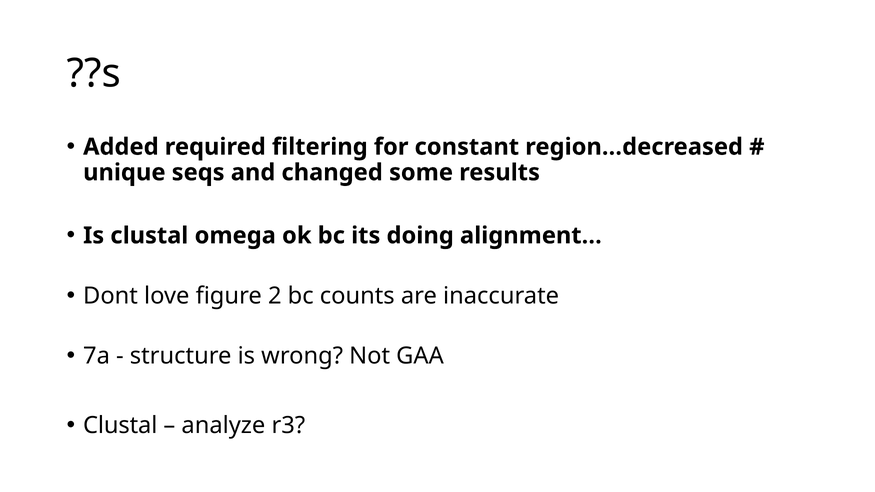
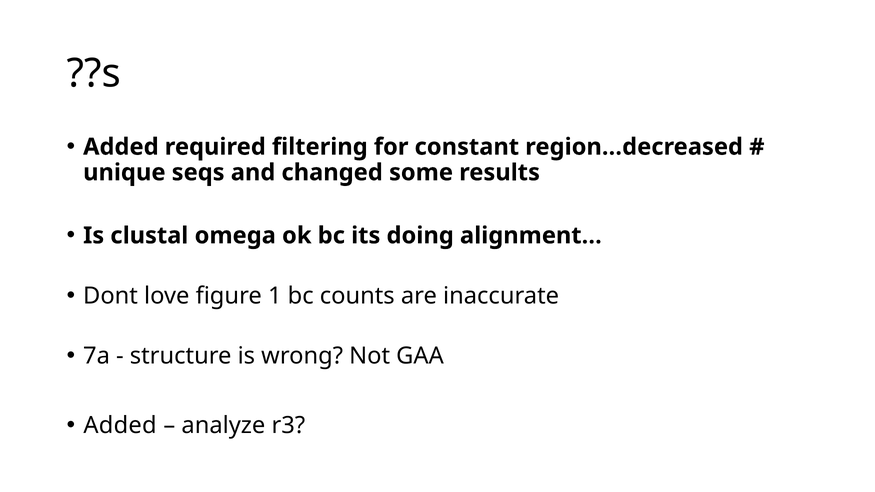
2: 2 -> 1 (275, 296)
Clustal: Clustal -> Added (120, 426)
